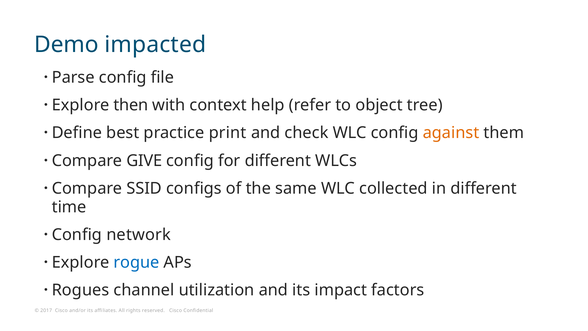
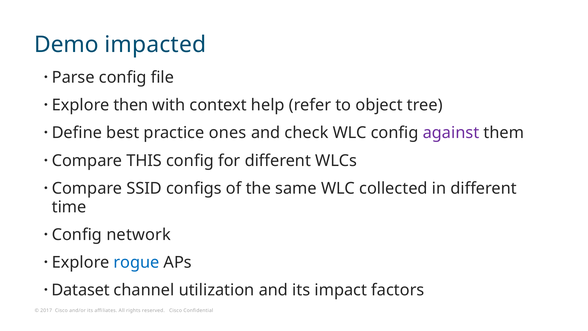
print: print -> ones (228, 133)
against colour: orange -> purple (451, 133)
GIVE: GIVE -> THIS (144, 161)
Rogues: Rogues -> Dataset (81, 290)
